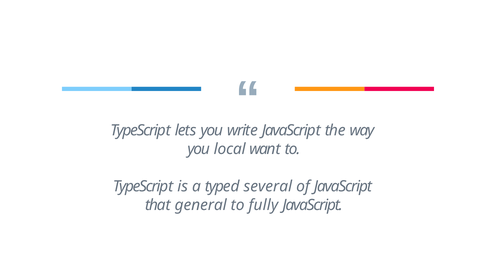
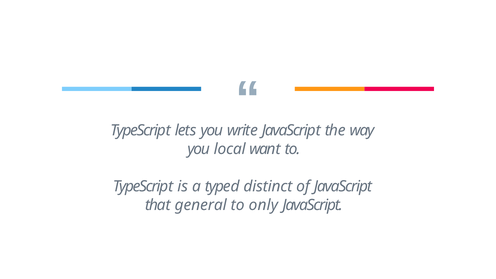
several: several -> distinct (268, 186)
fully: fully -> only (263, 205)
